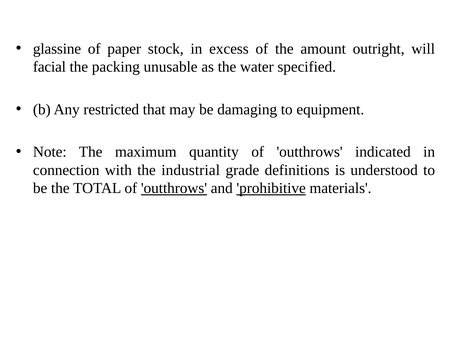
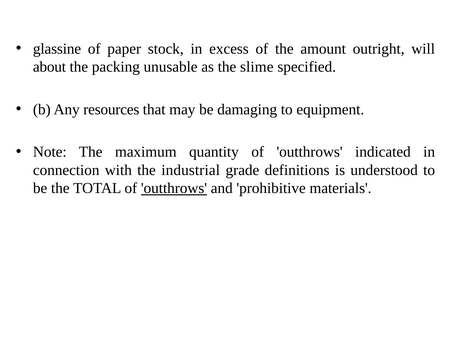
facial: facial -> about (49, 67)
water: water -> slime (257, 67)
restricted: restricted -> resources (111, 109)
prohibitive underline: present -> none (271, 188)
